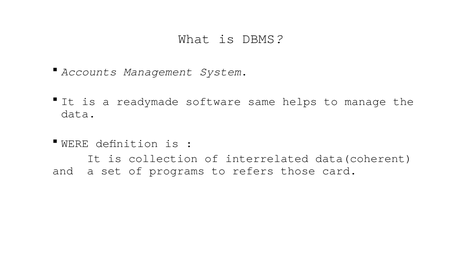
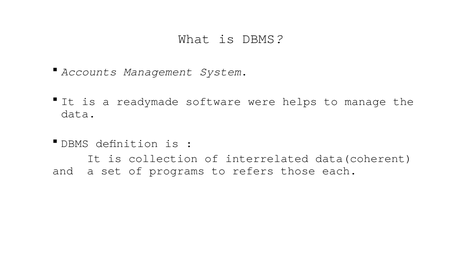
same: same -> were (262, 101)
WERE: WERE -> DBMS (75, 144)
card: card -> each (339, 171)
